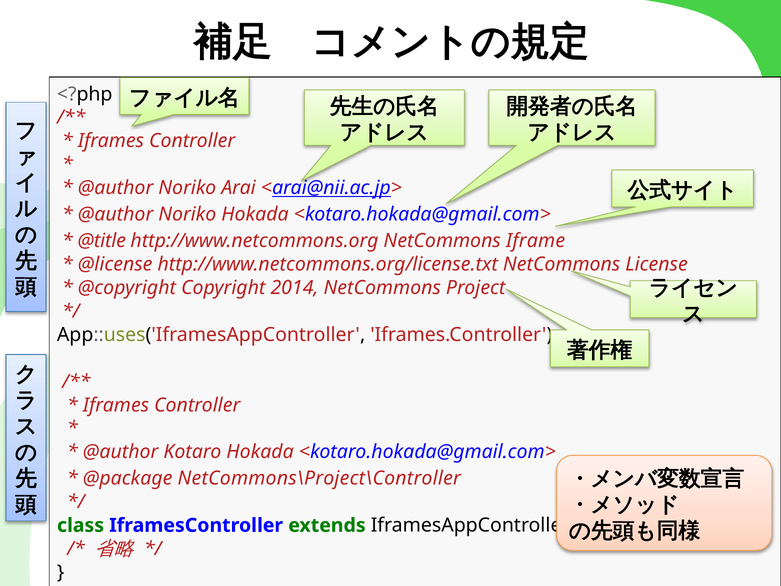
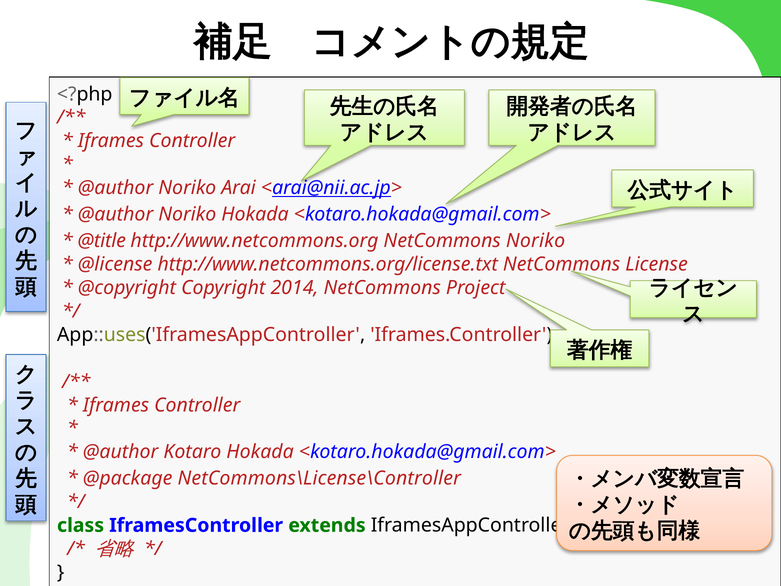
NetCommons Iframe: Iframe -> Noriko (536, 241)
NetCommons\Project\Controller: NetCommons\Project\Controller -> NetCommons\License\Controller (319, 478)
